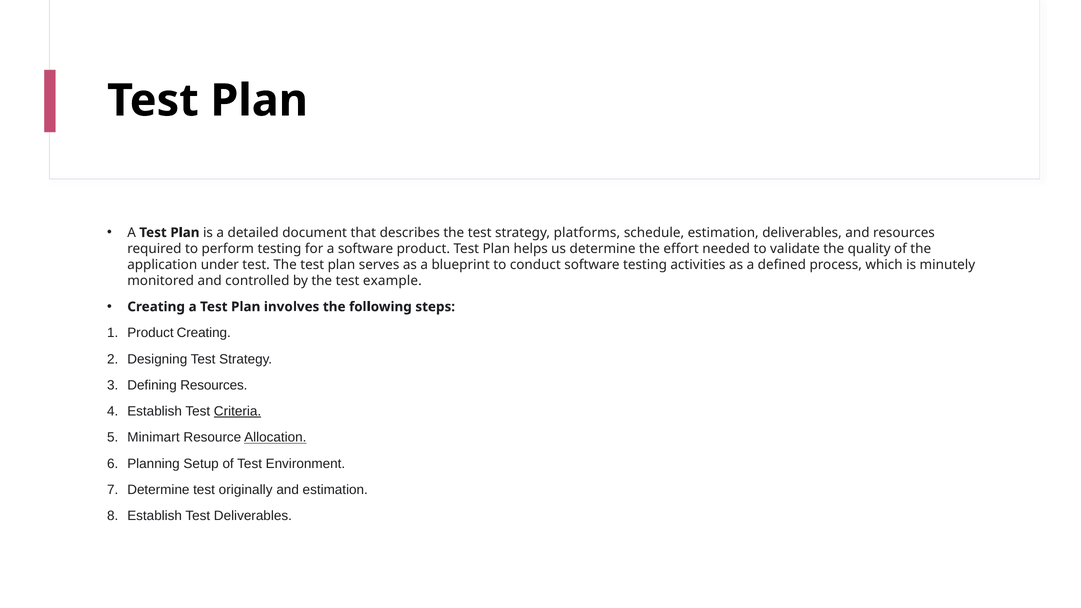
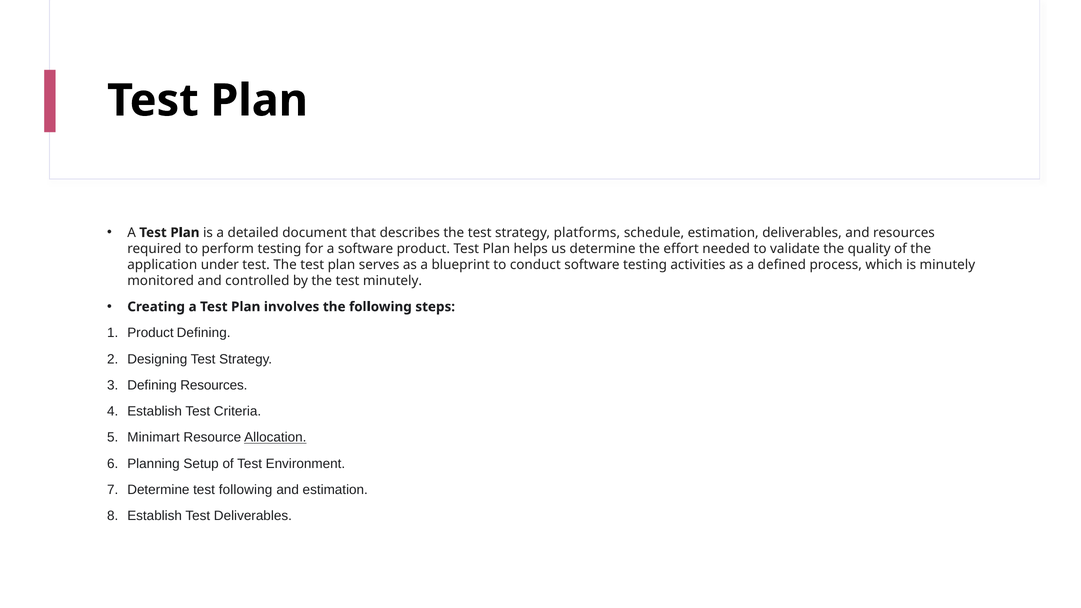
test example: example -> minutely (392, 281)
Product Creating: Creating -> Defining (204, 333)
Criteria underline: present -> none (238, 411)
test originally: originally -> following (246, 490)
